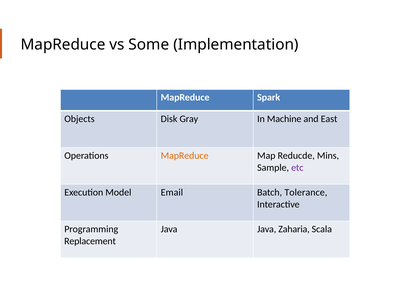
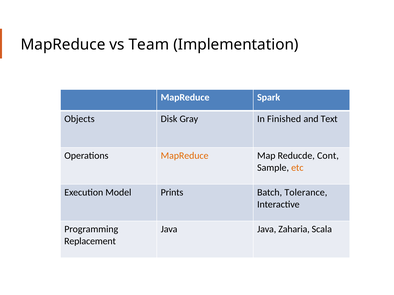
Some: Some -> Team (149, 45)
Machine: Machine -> Finished (284, 119)
East: East -> Text (329, 119)
Mins: Mins -> Cont (328, 156)
etc colour: purple -> orange (297, 168)
Email: Email -> Prints (172, 193)
